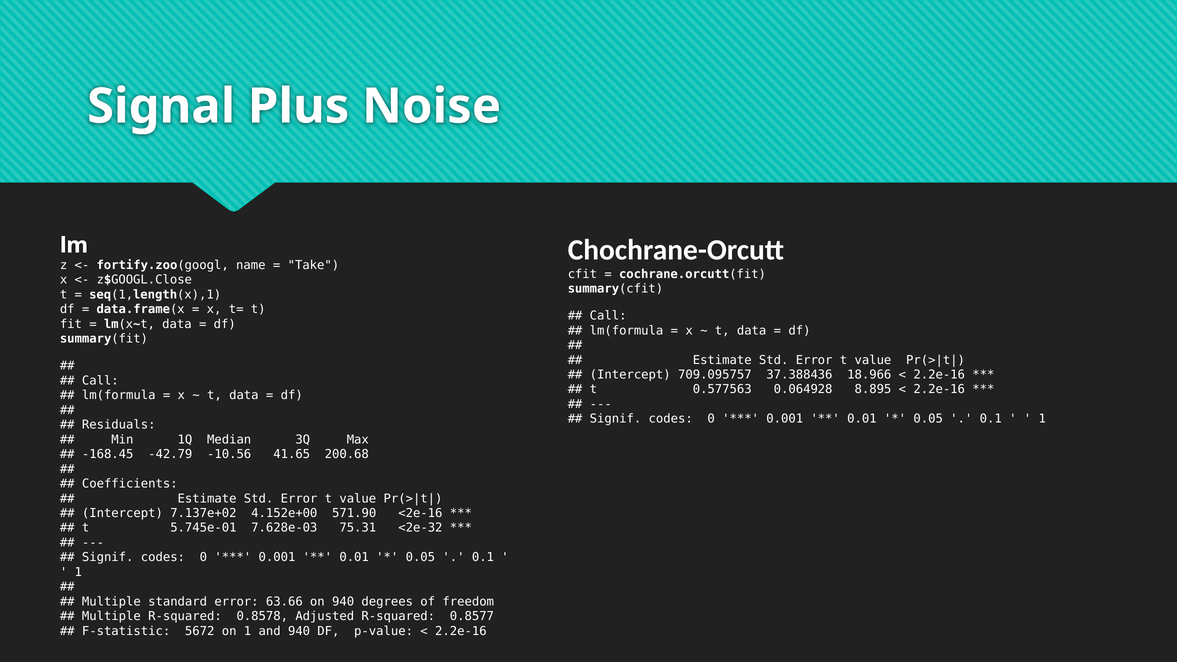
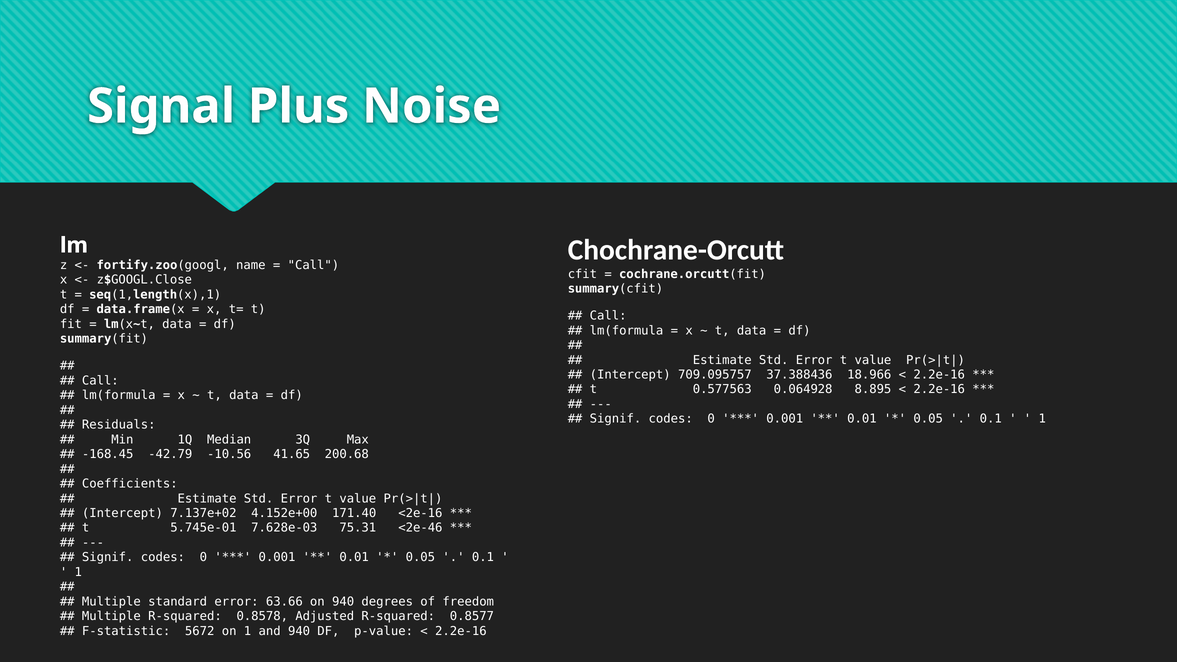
Take: Take -> Call (313, 265)
571.90: 571.90 -> 171.40 (354, 513)
<2e-32: <2e-32 -> <2e-46 (420, 528)
